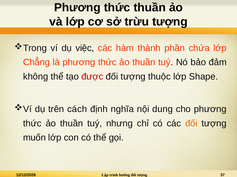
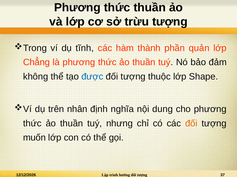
việc: việc -> tĩnh (85, 48)
chứa: chứa -> quản (199, 48)
được colour: red -> blue (92, 77)
cách: cách -> nhân (77, 109)
